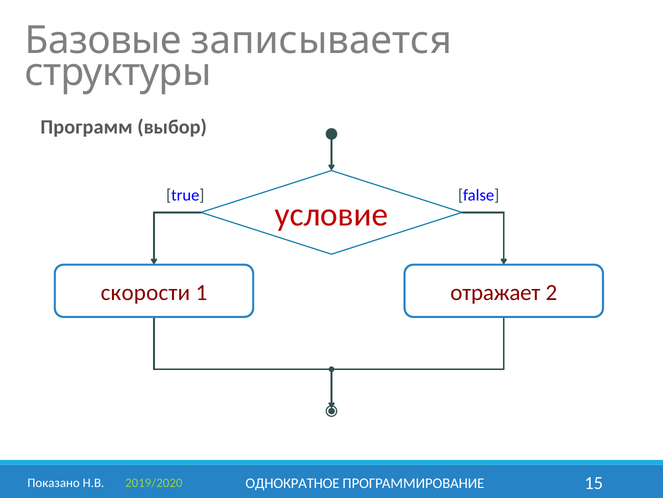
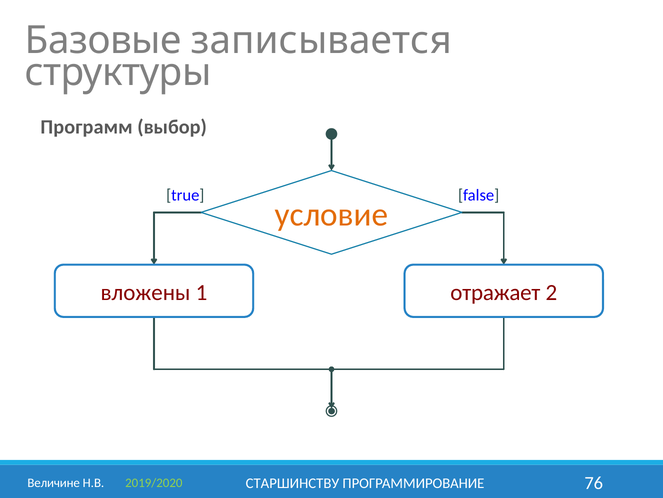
условие colour: red -> orange (331, 214)
скорости: скорости -> вложены (145, 292)
ОДНОКРАТНОЕ: ОДНОКРАТНОЕ -> СТАРШИНСТВУ (292, 482)
15: 15 -> 76 (594, 483)
Показано: Показано -> Величине (54, 483)
